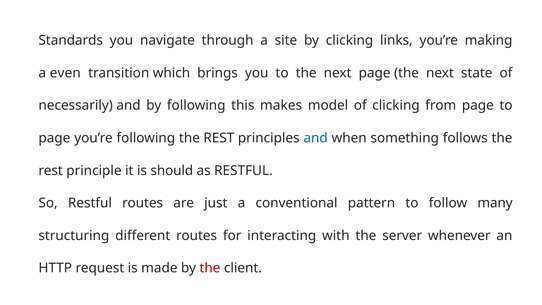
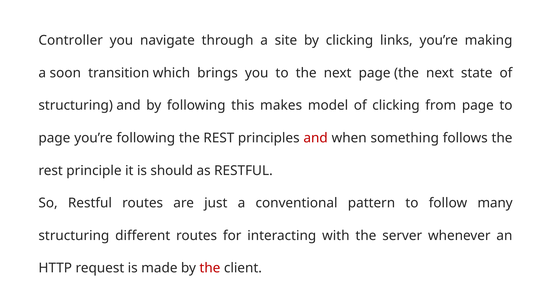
Standards: Standards -> Controller (71, 40)
even: even -> soon (65, 73)
necessarily: necessarily -> structuring (76, 105)
and colour: blue -> red (316, 138)
